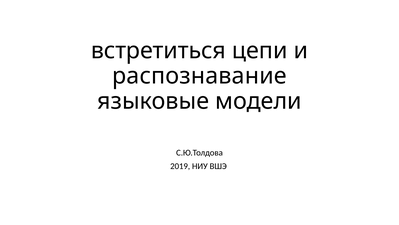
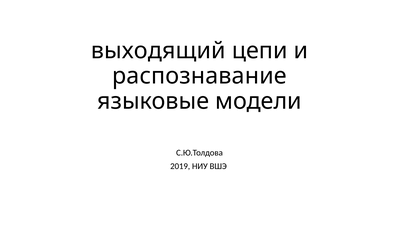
встретиться: встретиться -> выходящий (158, 51)
